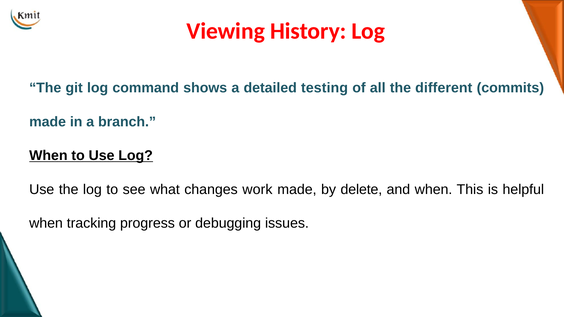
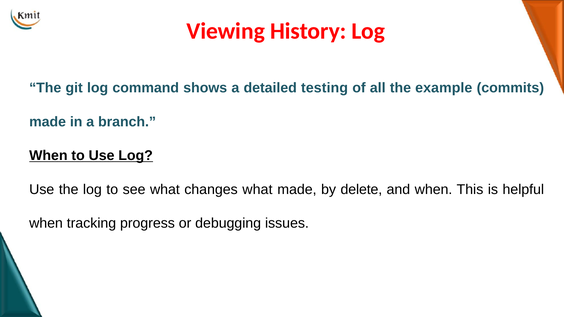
different: different -> example (444, 88)
changes work: work -> what (257, 190)
